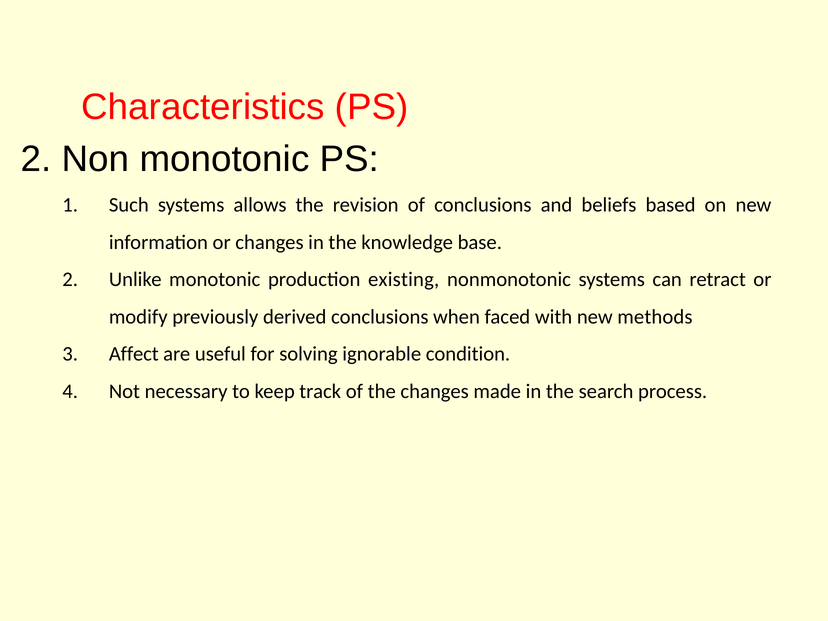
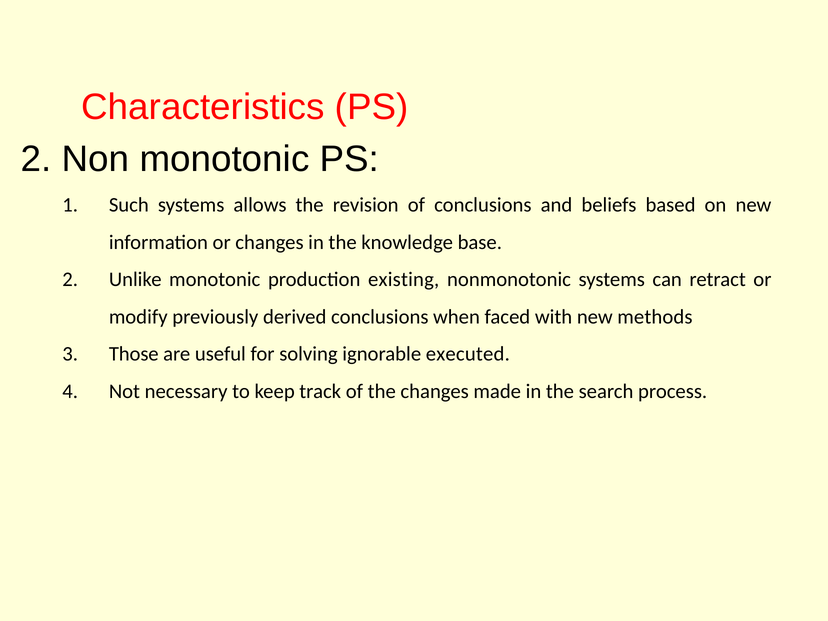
Affect: Affect -> Those (134, 354)
condition: condition -> executed (468, 354)
